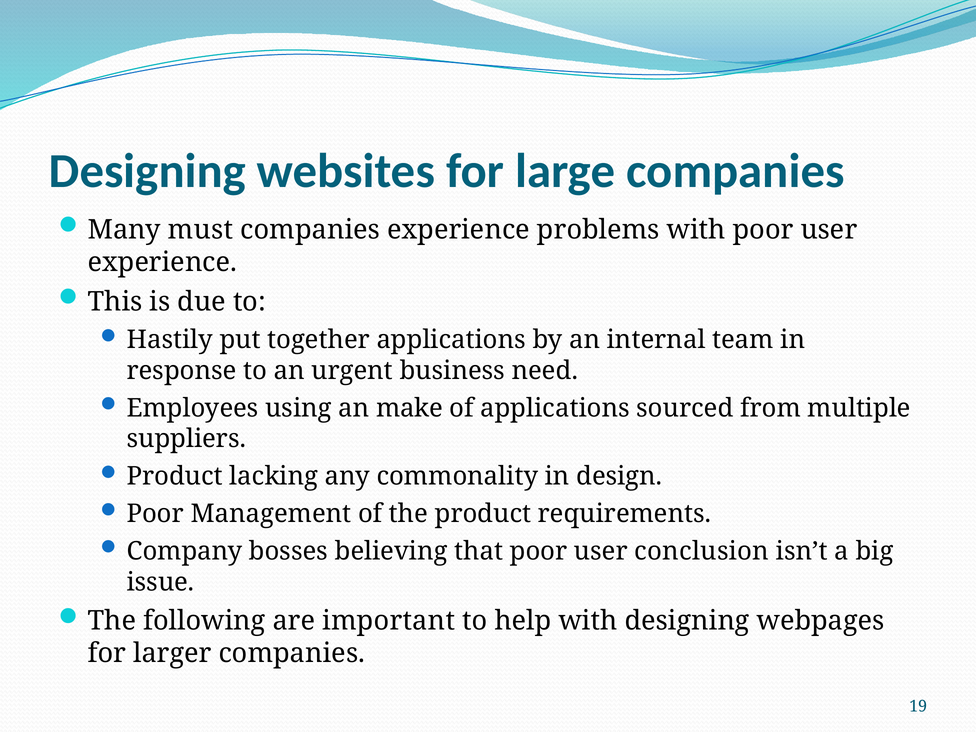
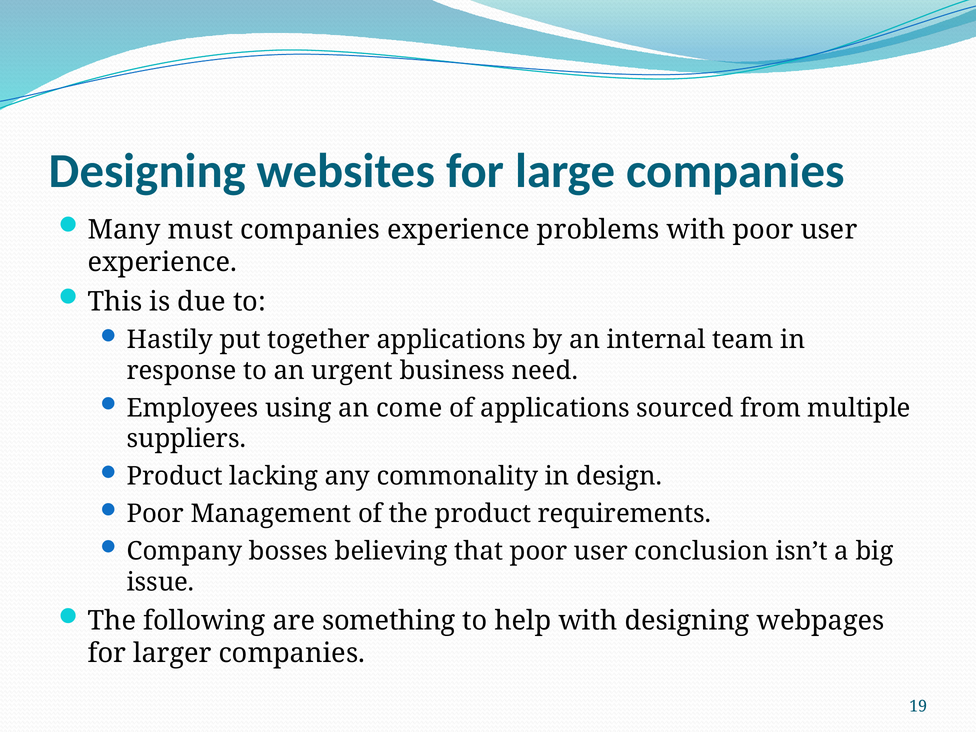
make: make -> come (409, 408)
important: important -> something (389, 621)
